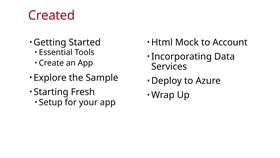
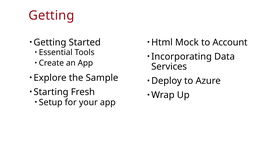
Created: Created -> Getting (51, 15)
